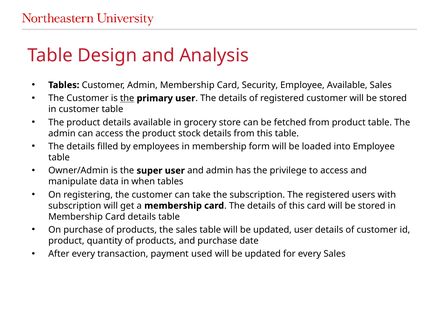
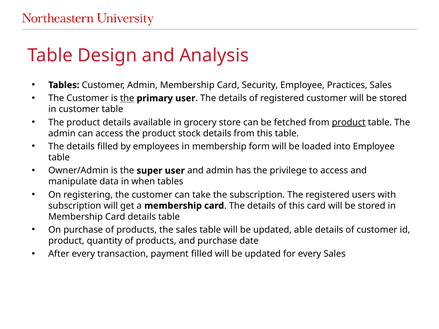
Employee Available: Available -> Practices (347, 85)
product underline: none -> present (349, 122)
updated user: user -> able (303, 230)
payment used: used -> filled (202, 254)
